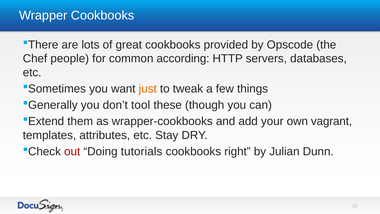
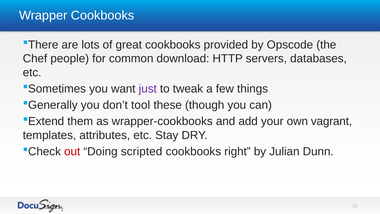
according: according -> download (183, 59)
just colour: orange -> purple (148, 89)
tutorials: tutorials -> scripted (142, 151)
